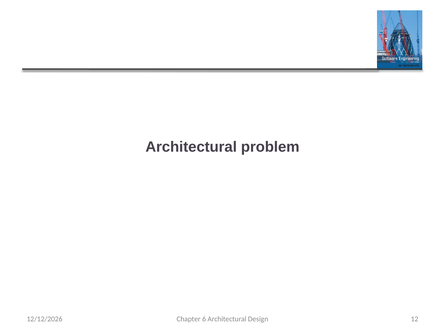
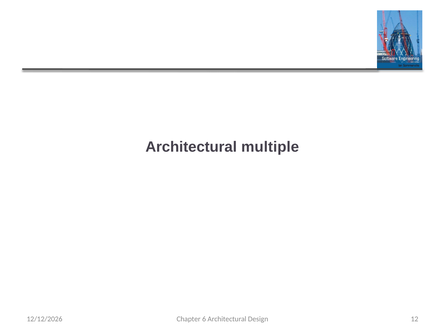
problem: problem -> multiple (270, 147)
